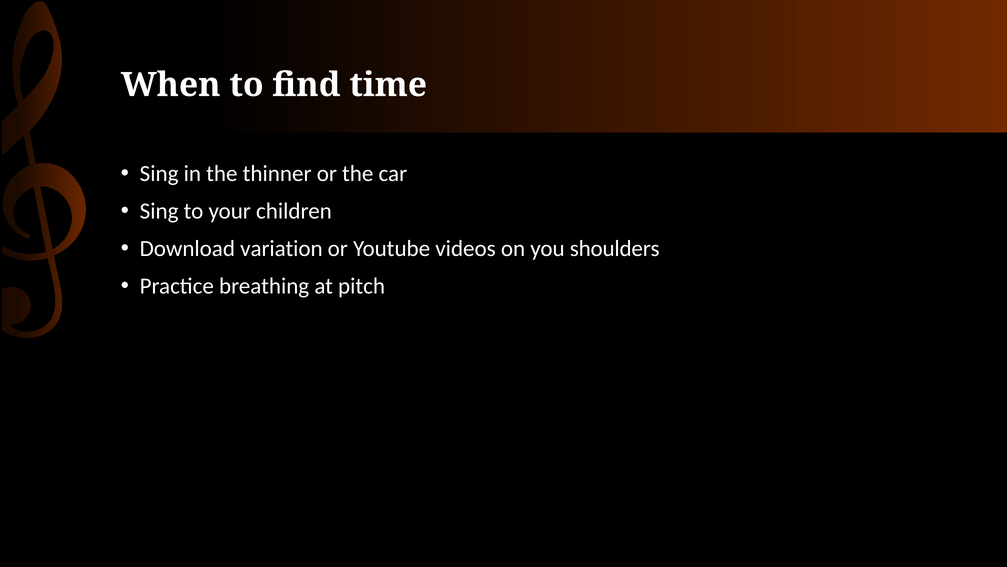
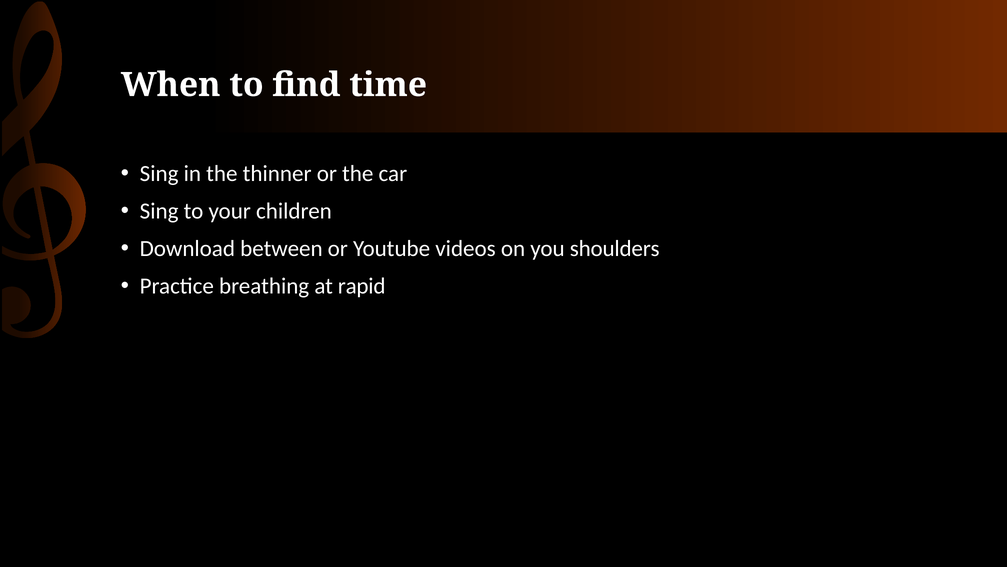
variation: variation -> between (281, 248)
pitch: pitch -> rapid (362, 286)
